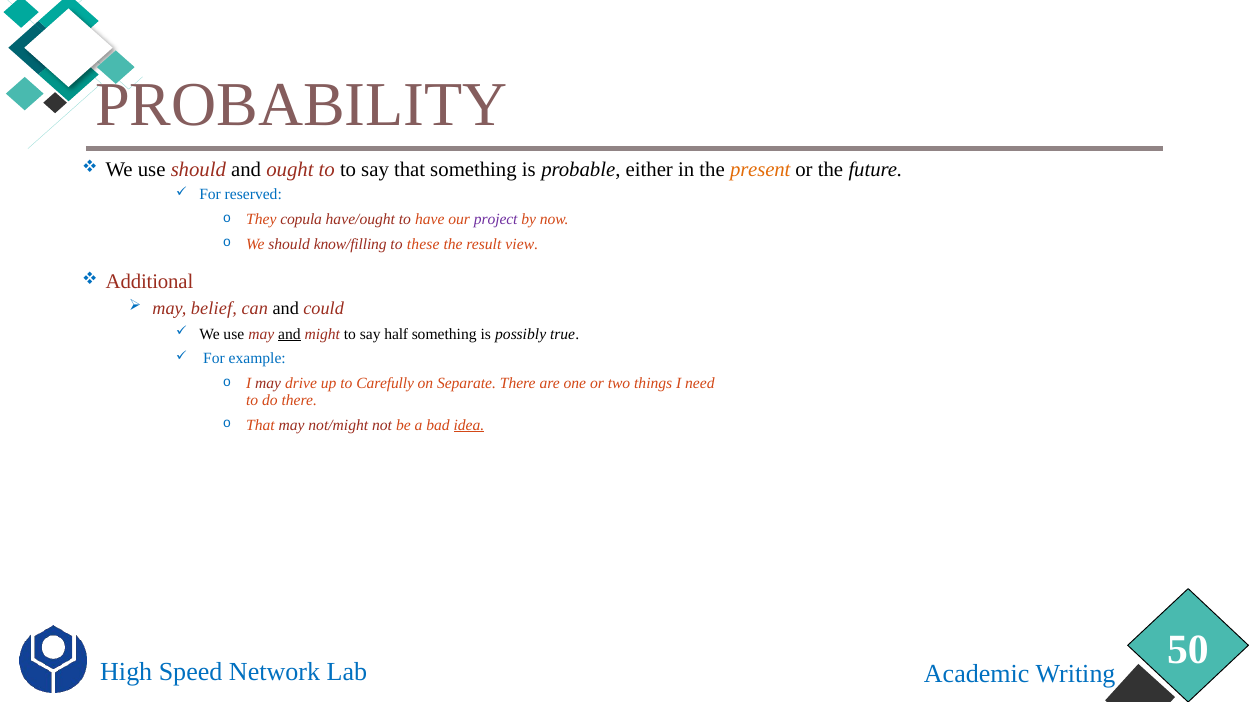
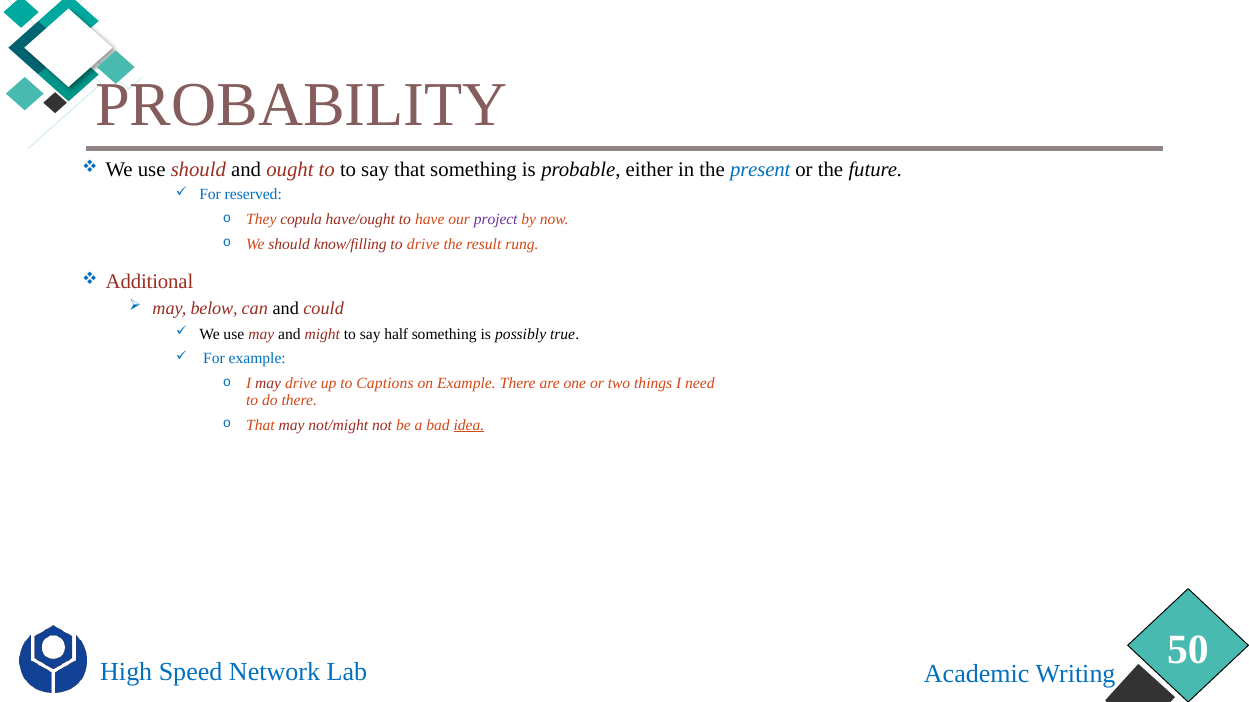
present colour: orange -> blue (760, 170)
to these: these -> drive (423, 244)
view: view -> rung (522, 244)
belief: belief -> below (214, 308)
and underline: present -> none (289, 334)
Carefully: Carefully -> Captions (385, 384)
on Separate: Separate -> Example (466, 384)
